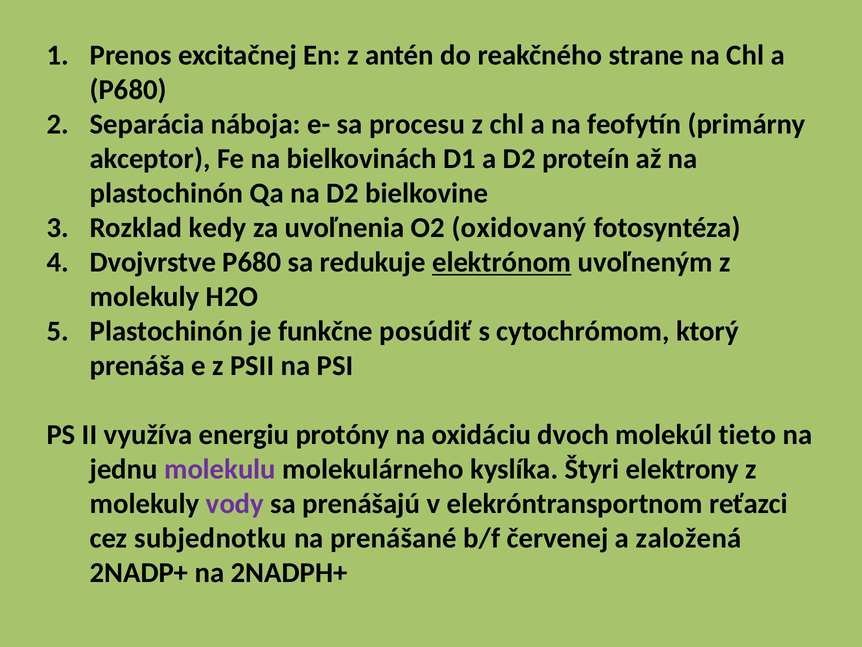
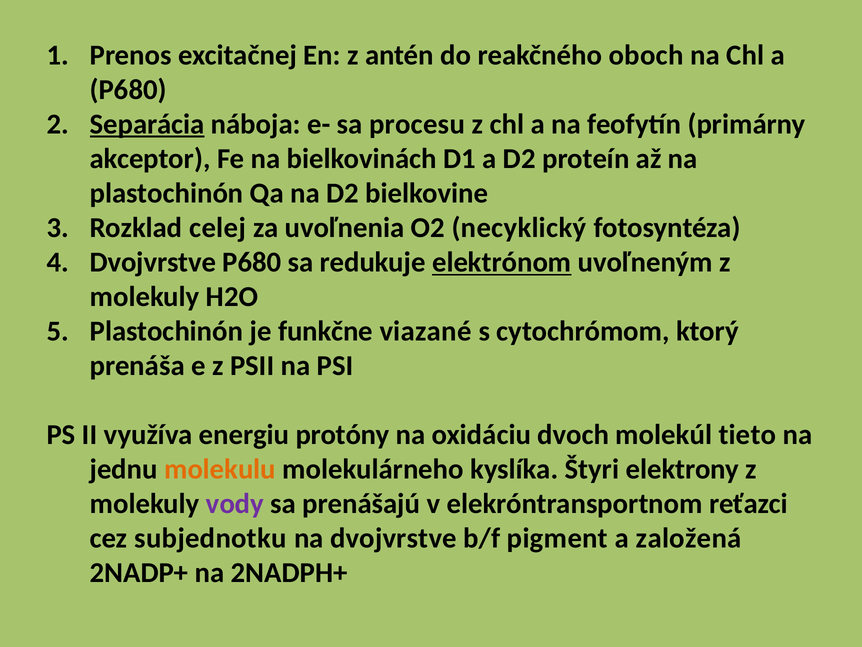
strane: strane -> oboch (646, 55)
Separácia underline: none -> present (147, 124)
kedy: kedy -> celej (218, 228)
oxidovaný: oxidovaný -> necyklický (519, 228)
posúdiť: posúdiť -> viazané (426, 331)
molekulu colour: purple -> orange (220, 469)
na prenášané: prenášané -> dvojvrstve (393, 538)
červenej: červenej -> pigment (557, 538)
